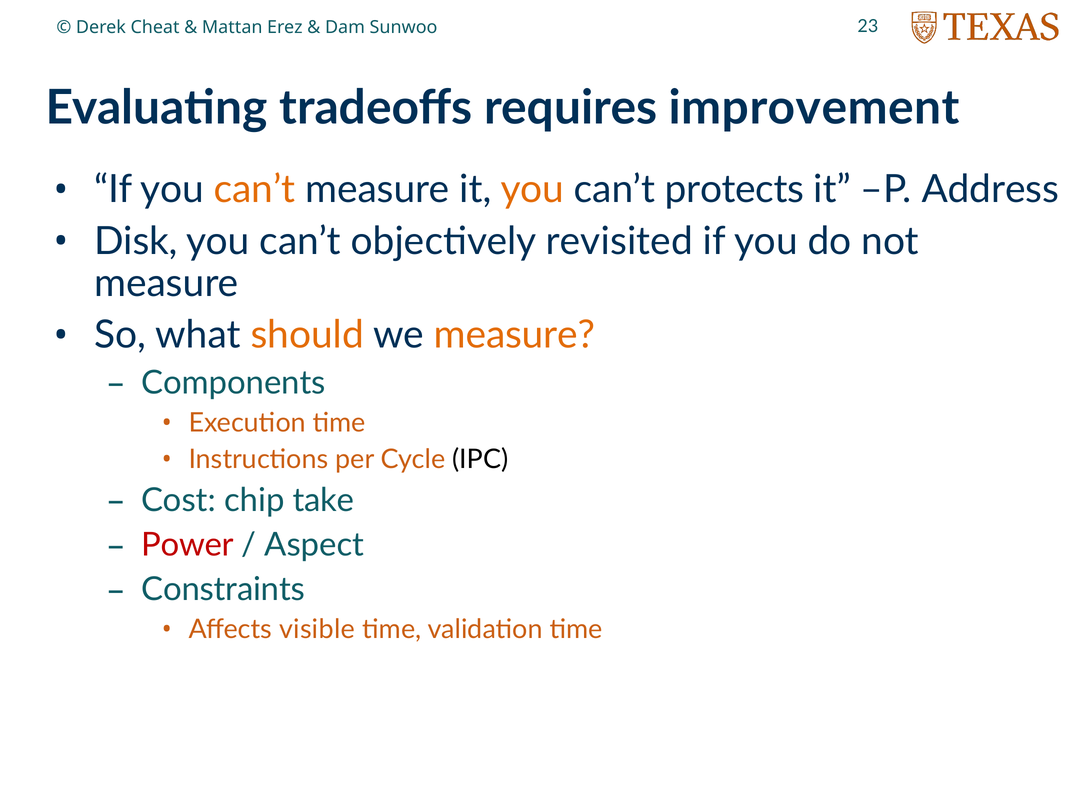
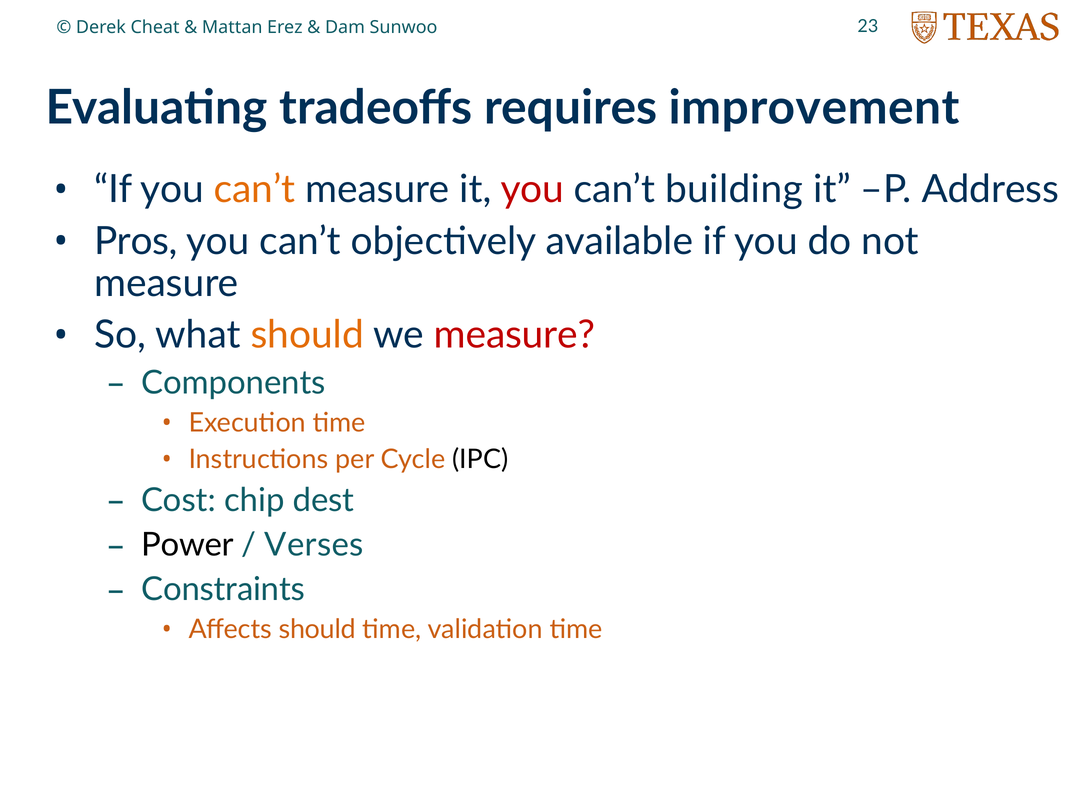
you colour: orange -> red (532, 190)
protects: protects -> building (734, 190)
Disk: Disk -> Pros (136, 242)
revisited: revisited -> available (619, 242)
measure colour: orange -> red (514, 335)
take: take -> dest (324, 501)
Power colour: red -> black (187, 545)
Aspect: Aspect -> Verses (314, 545)
Affects visible: visible -> should (317, 630)
